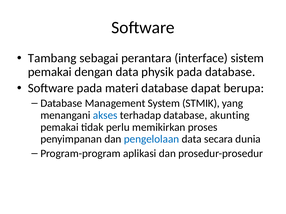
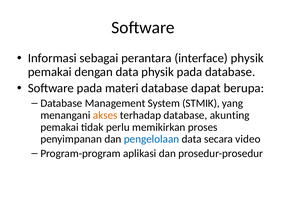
Tambang: Tambang -> Informasi (52, 58)
interface sistem: sistem -> physik (247, 58)
akses colour: blue -> orange (105, 115)
dunia: dunia -> video (248, 139)
